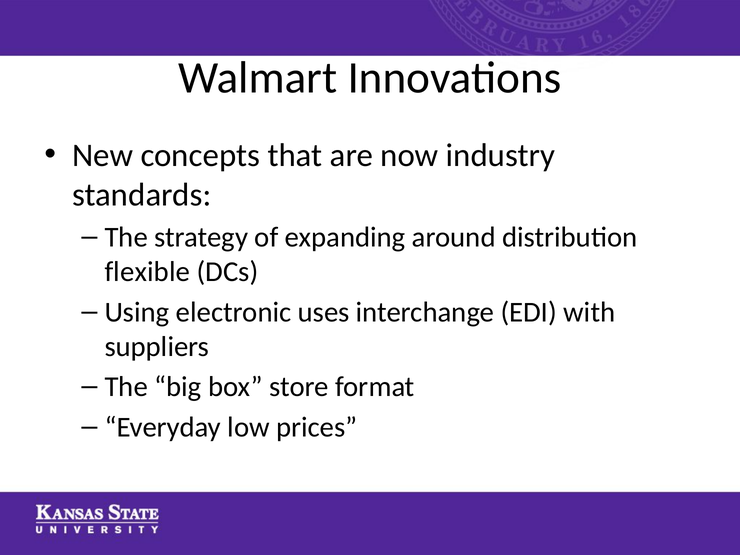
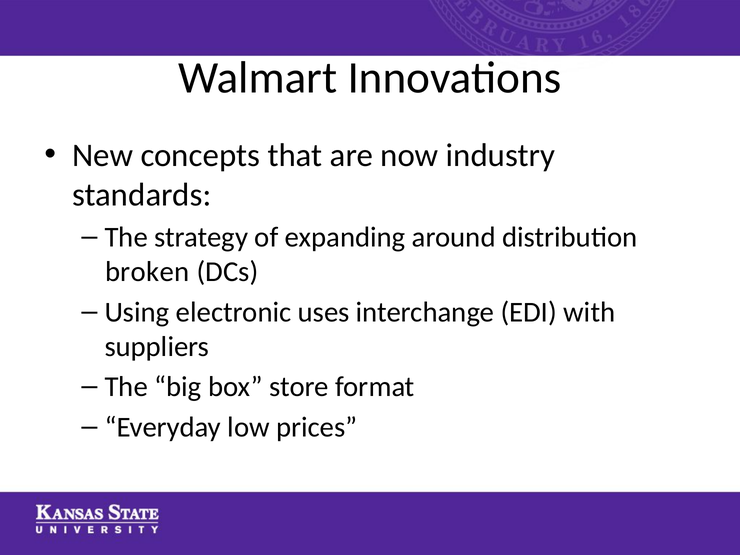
flexible: flexible -> broken (147, 272)
